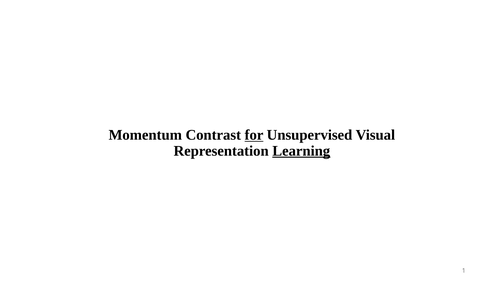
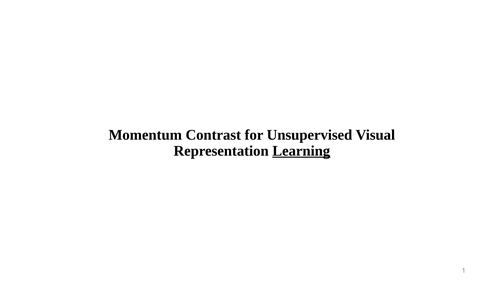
for underline: present -> none (254, 135)
